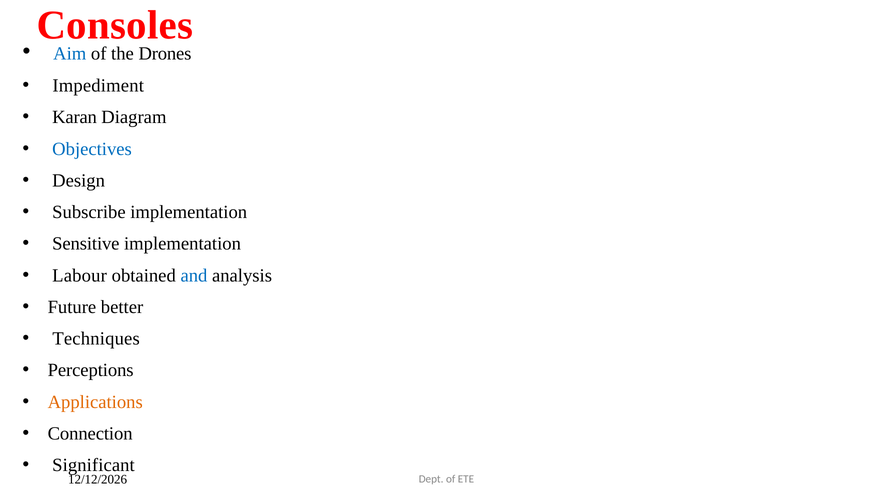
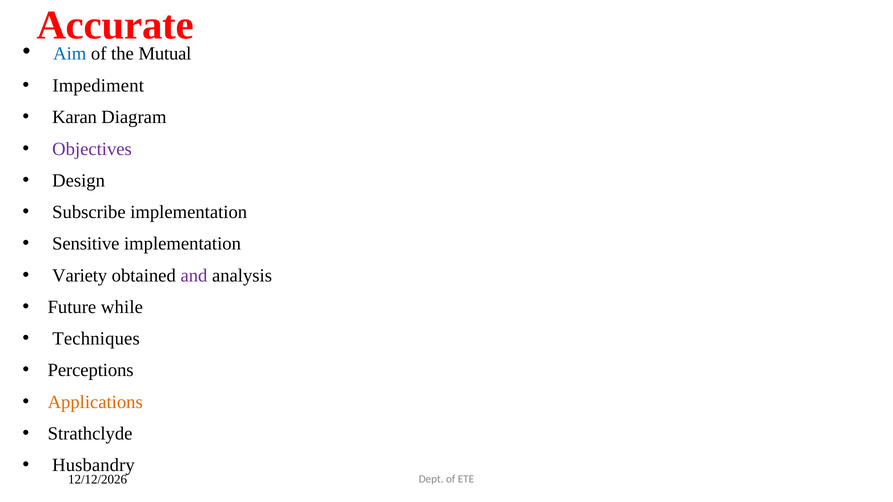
Consoles: Consoles -> Accurate (115, 25)
Drones: Drones -> Mutual (165, 53)
Objectives colour: blue -> purple (92, 149)
Labour: Labour -> Variety (80, 276)
and colour: blue -> purple (194, 276)
better: better -> while (122, 307)
Connection: Connection -> Strathclyde (90, 434)
Significant: Significant -> Husbandry (93, 465)
